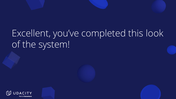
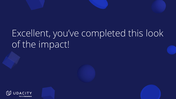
system: system -> impact (54, 45)
